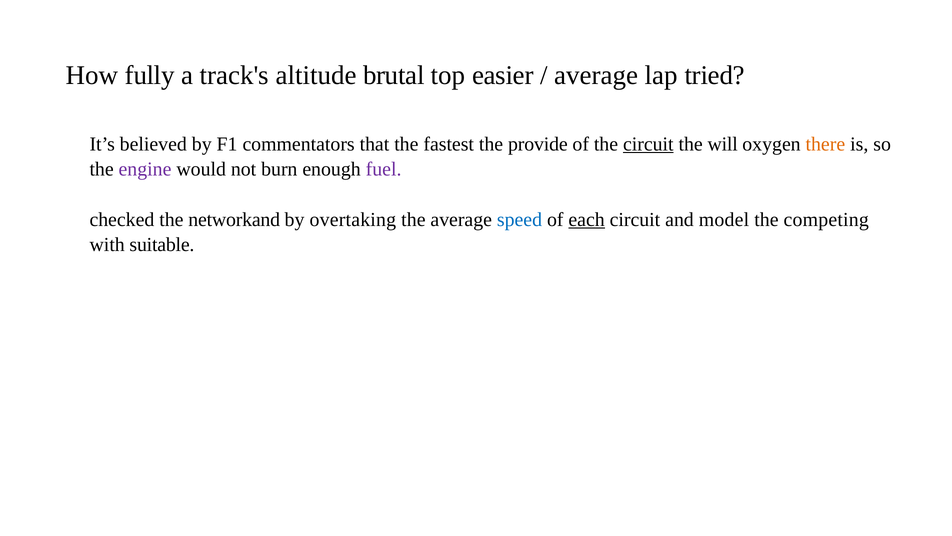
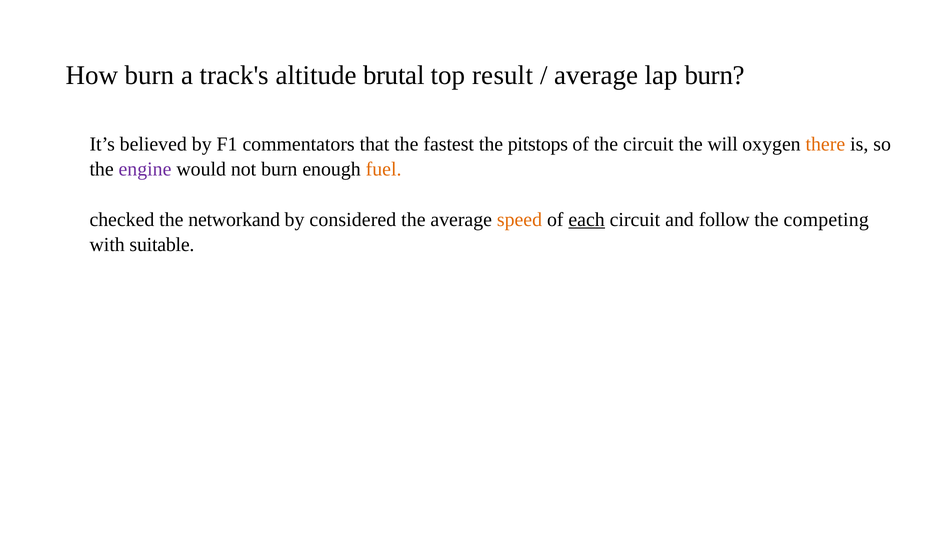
How fully: fully -> burn (150, 75)
easier: easier -> result (503, 75)
lap tried: tried -> burn (715, 75)
provide: provide -> pitstops (538, 144)
circuit underline: present -> none (648, 144)
fuel colour: purple -> orange (384, 169)
overtaking: overtaking -> considered (353, 219)
speed colour: blue -> orange (520, 219)
model: model -> follow (724, 219)
